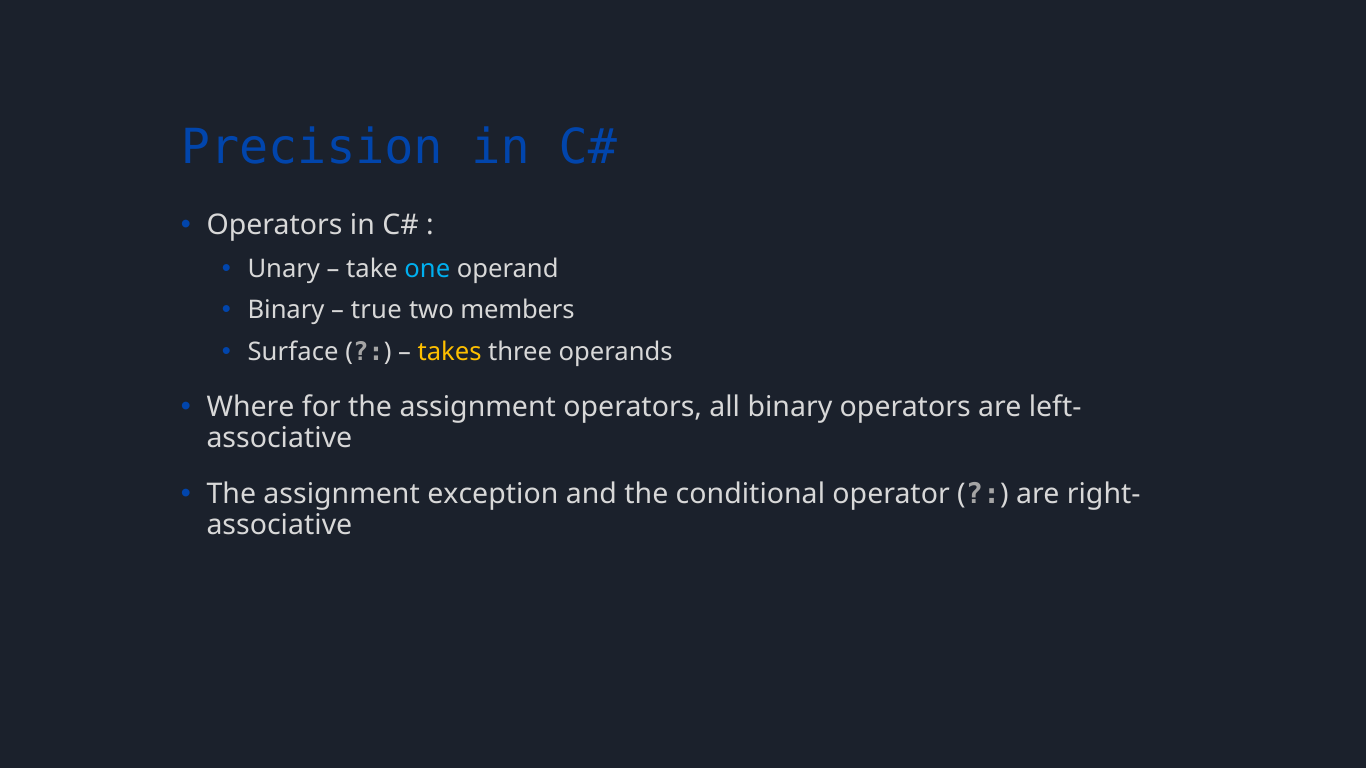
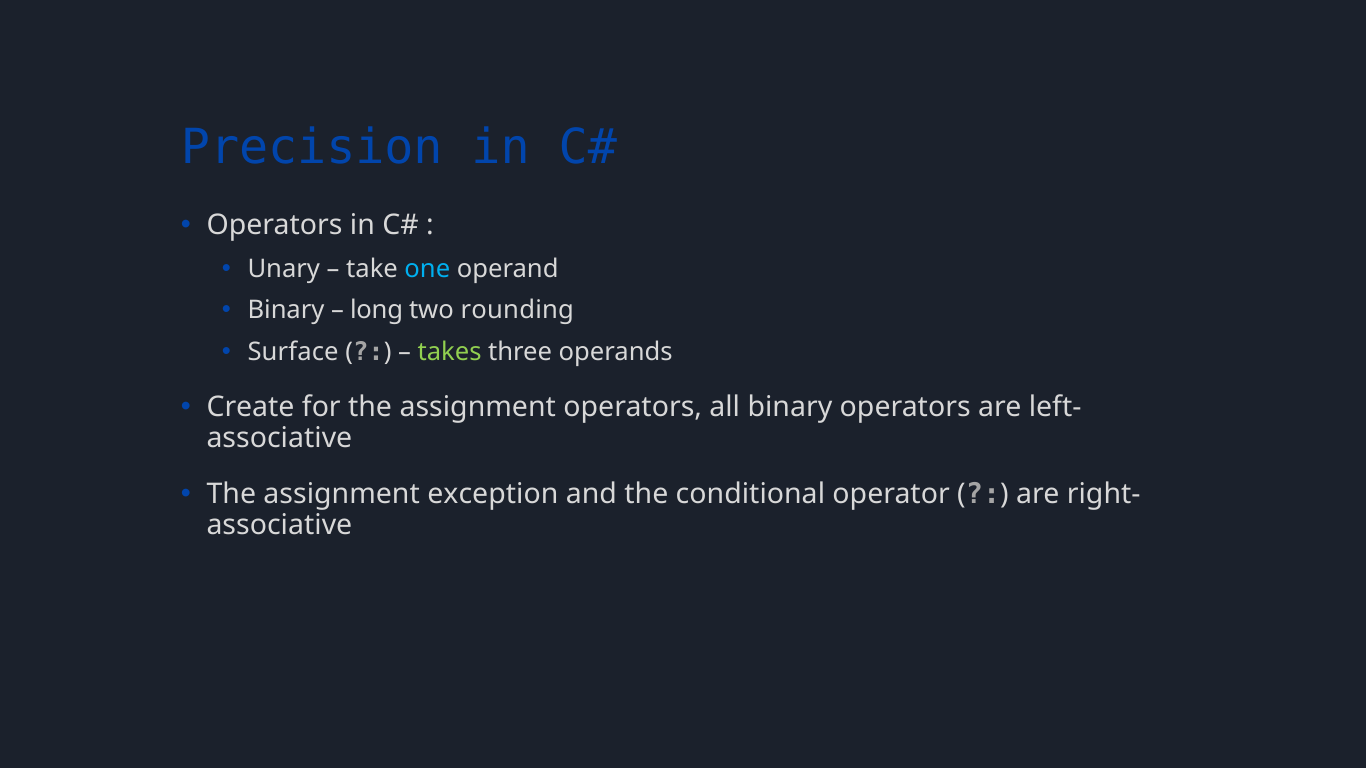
true: true -> long (377, 311)
members: members -> rounding (517, 311)
takes colour: yellow -> light green (450, 352)
Where: Where -> Create (251, 407)
